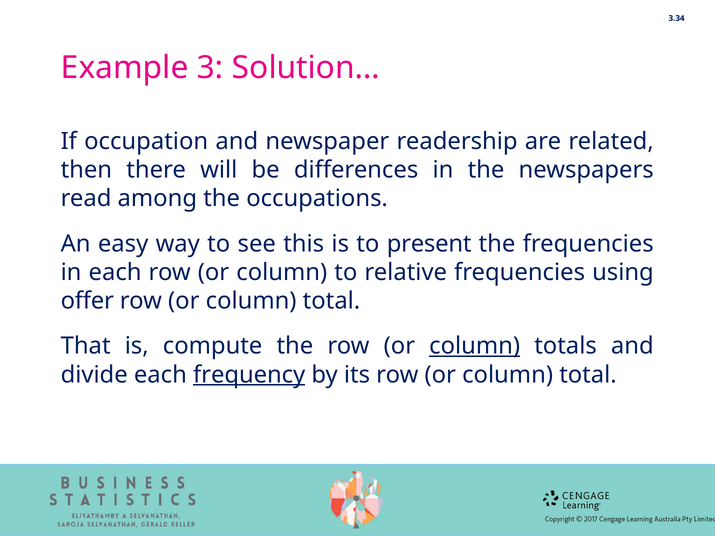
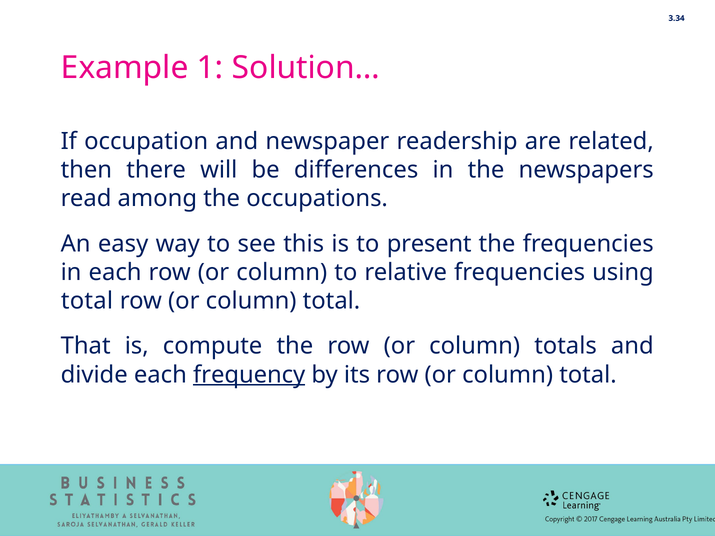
3: 3 -> 1 (210, 68)
offer: offer -> total (87, 301)
column underline: present -> none (475, 346)
